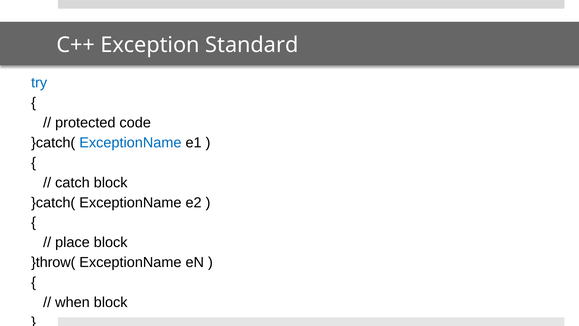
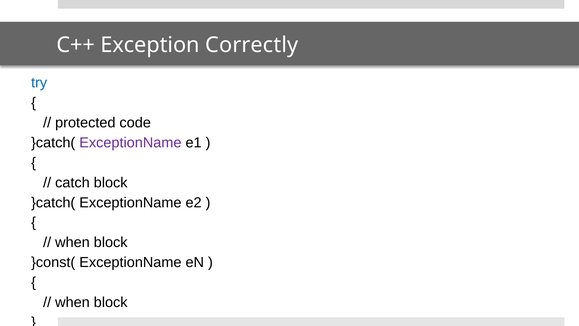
Standard: Standard -> Correctly (252, 45)
ExceptionName colour: blue -> purple (130, 142)
place: place -> when (72, 242)
}throw(: }throw( -> }const( (53, 262)
